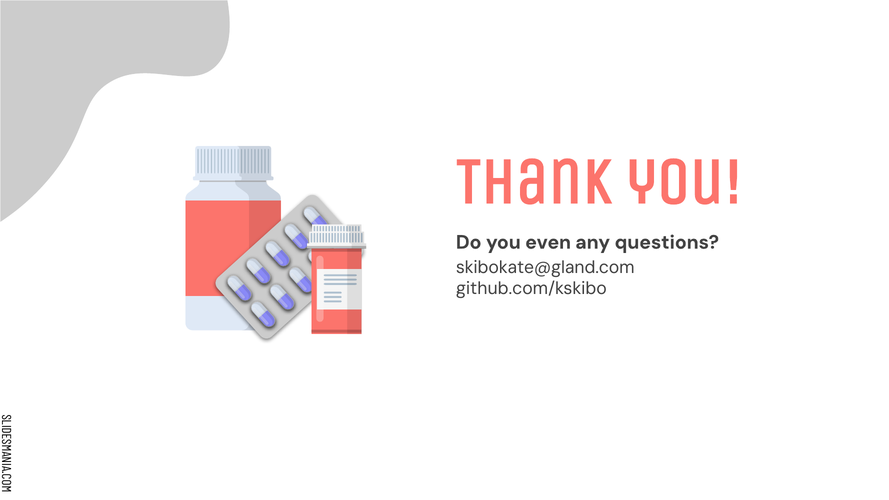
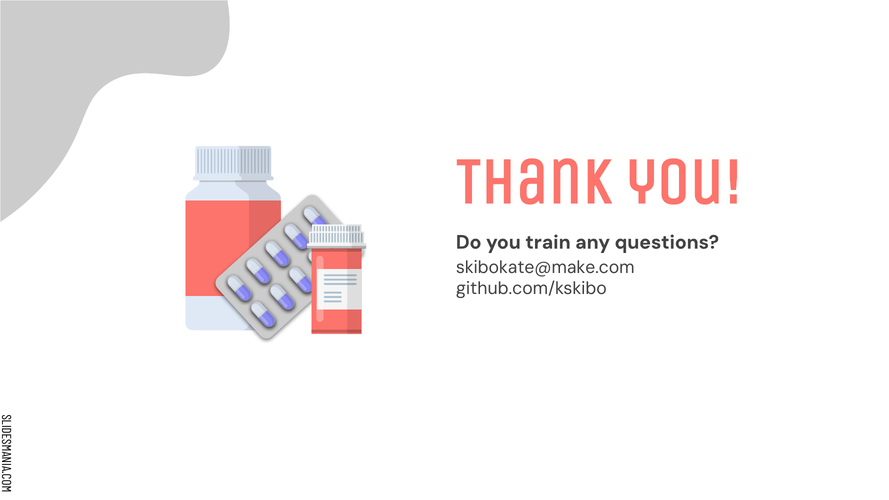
even: even -> train (548, 242)
skibokate@gland.com: skibokate@gland.com -> skibokate@make.com (545, 267)
